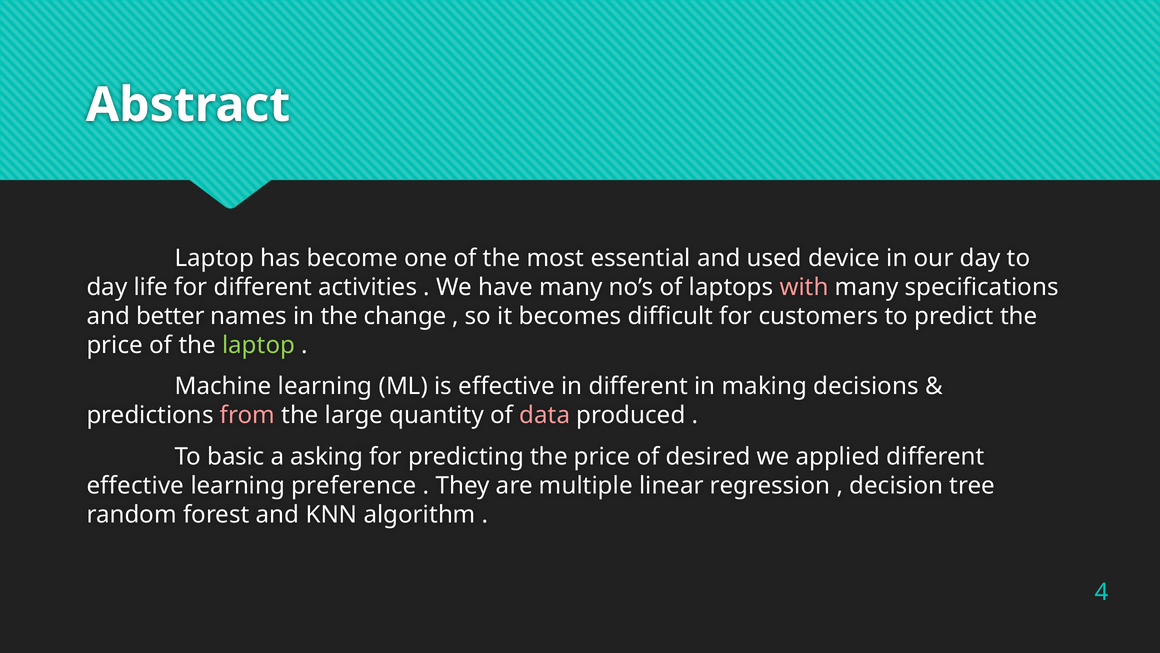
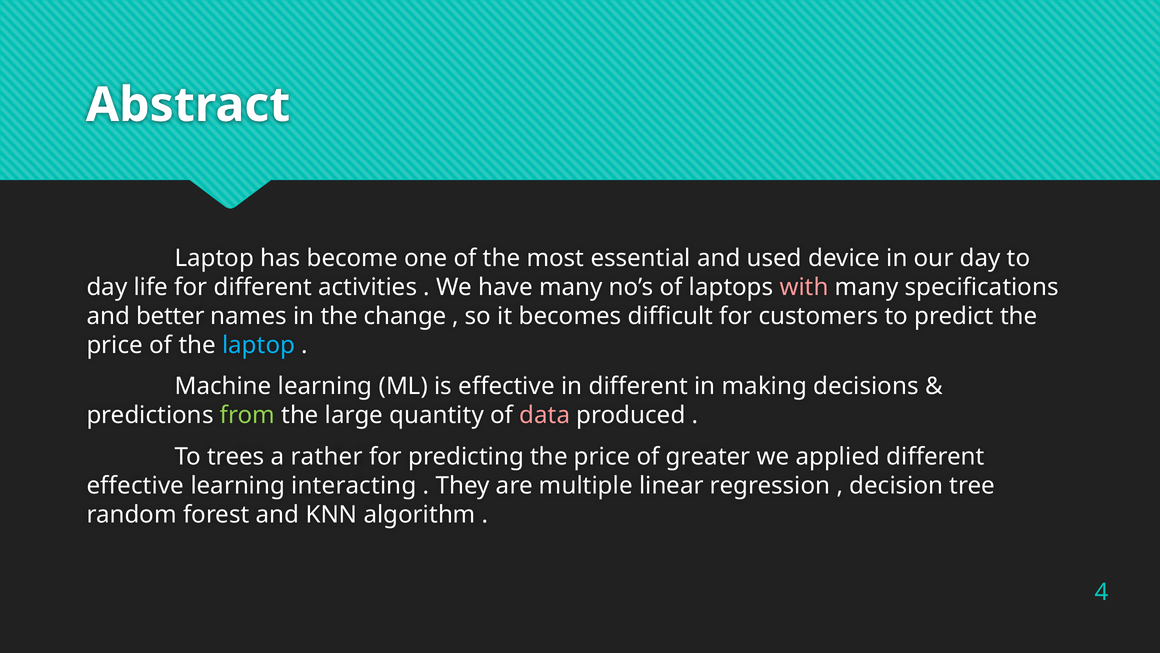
laptop colour: light green -> light blue (259, 345)
from colour: pink -> light green (247, 415)
basic: basic -> trees (236, 456)
asking: asking -> rather (327, 456)
desired: desired -> greater (708, 456)
preference: preference -> interacting (354, 485)
